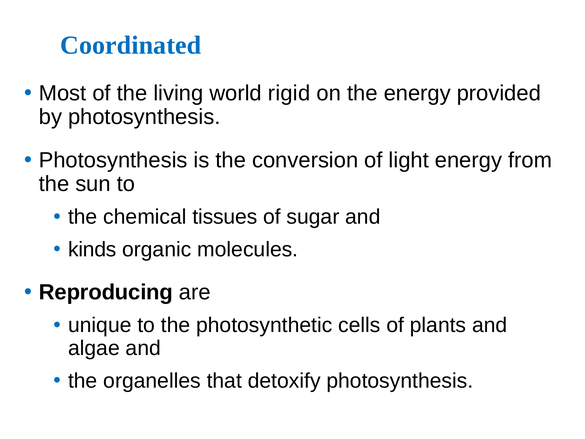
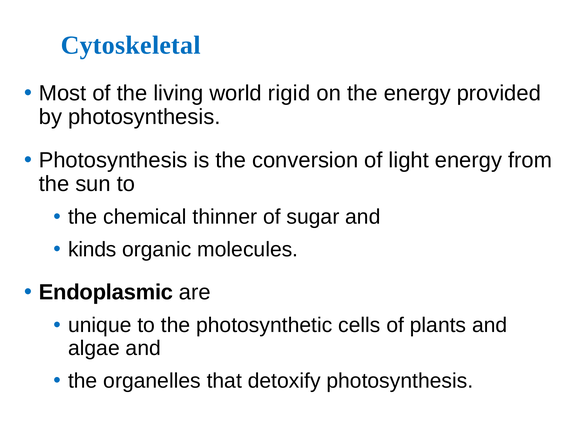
Coordinated: Coordinated -> Cytoskeletal (131, 45)
tissues: tissues -> thinner (225, 217)
Reproducing: Reproducing -> Endoplasmic (106, 292)
